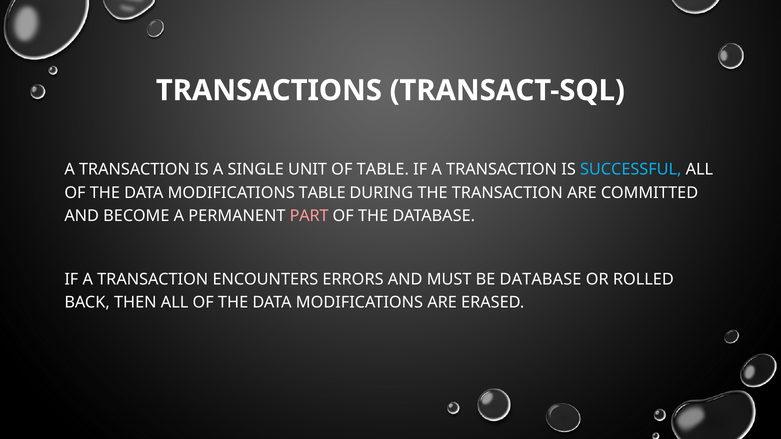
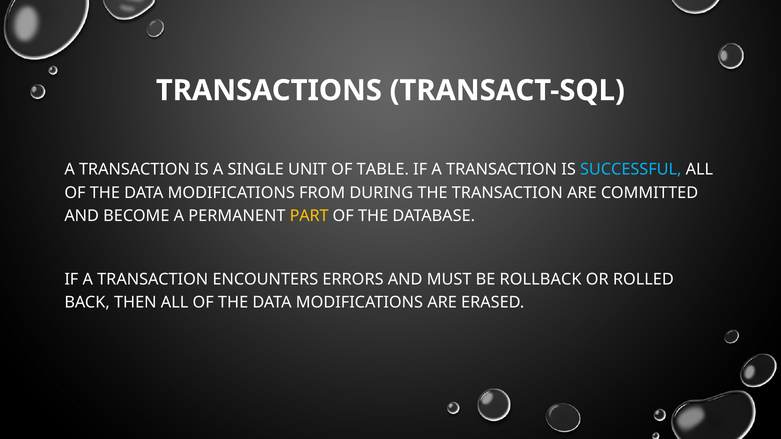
MODIFICATIONS TABLE: TABLE -> FROM (322, 193)
PART colour: pink -> yellow (309, 216)
BE DATABASE: DATABASE -> ROLLBACK (541, 279)
